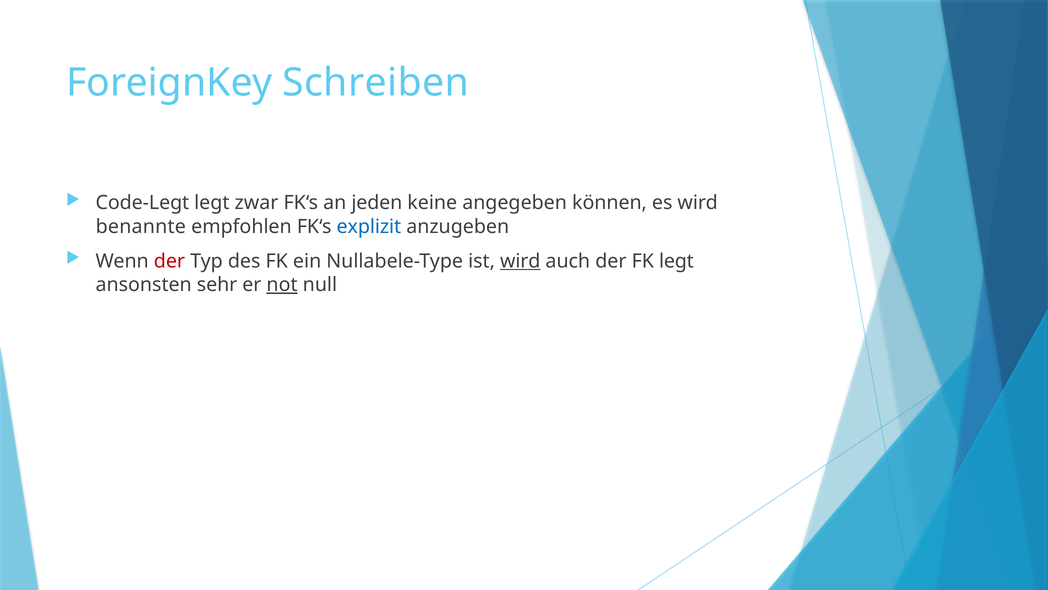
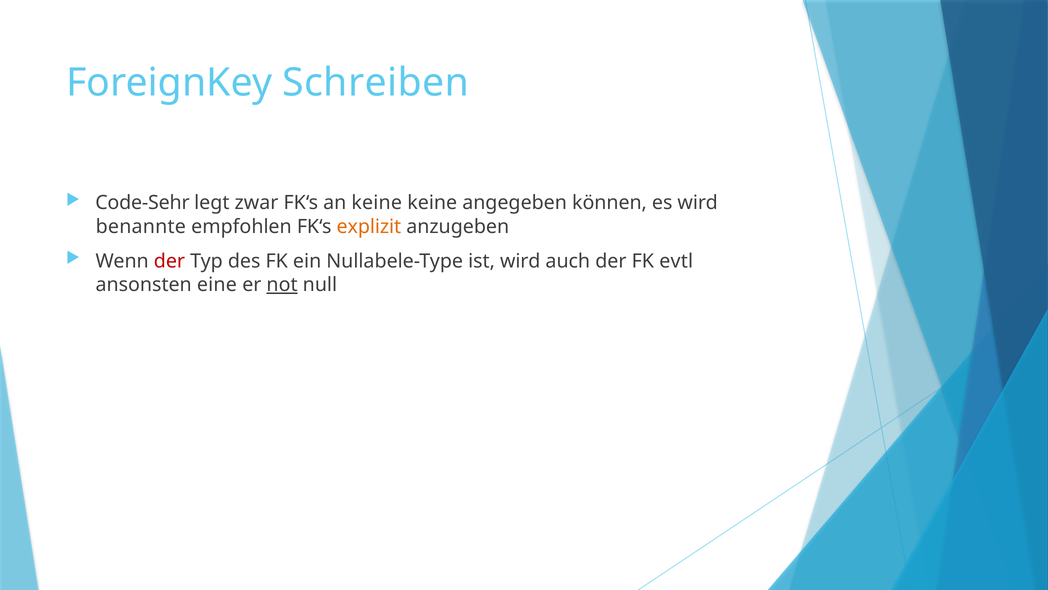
Code-Legt: Code-Legt -> Code-Sehr (142, 203)
an jeden: jeden -> keine (377, 203)
explizit colour: blue -> orange (369, 226)
wird underline: present -> none (520, 261)
FK legt: legt -> evtl (676, 261)
sehr: sehr -> eine (217, 284)
